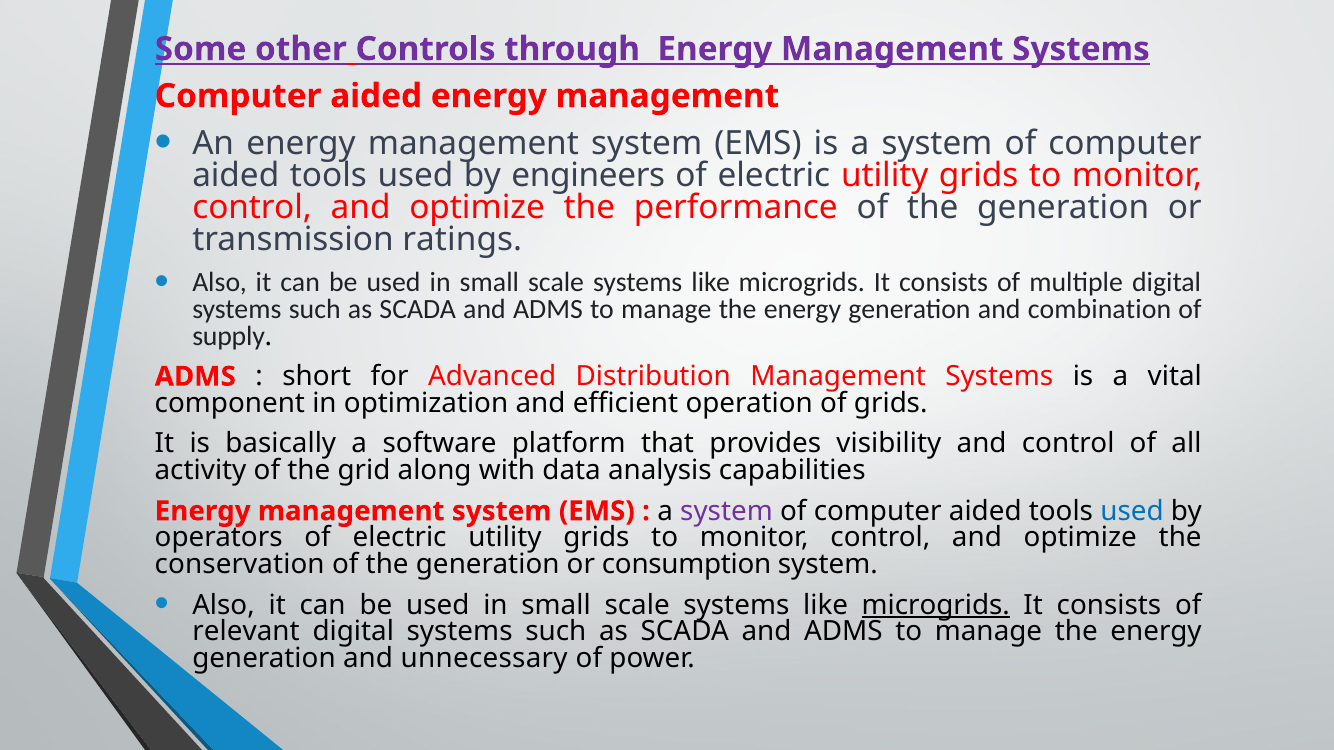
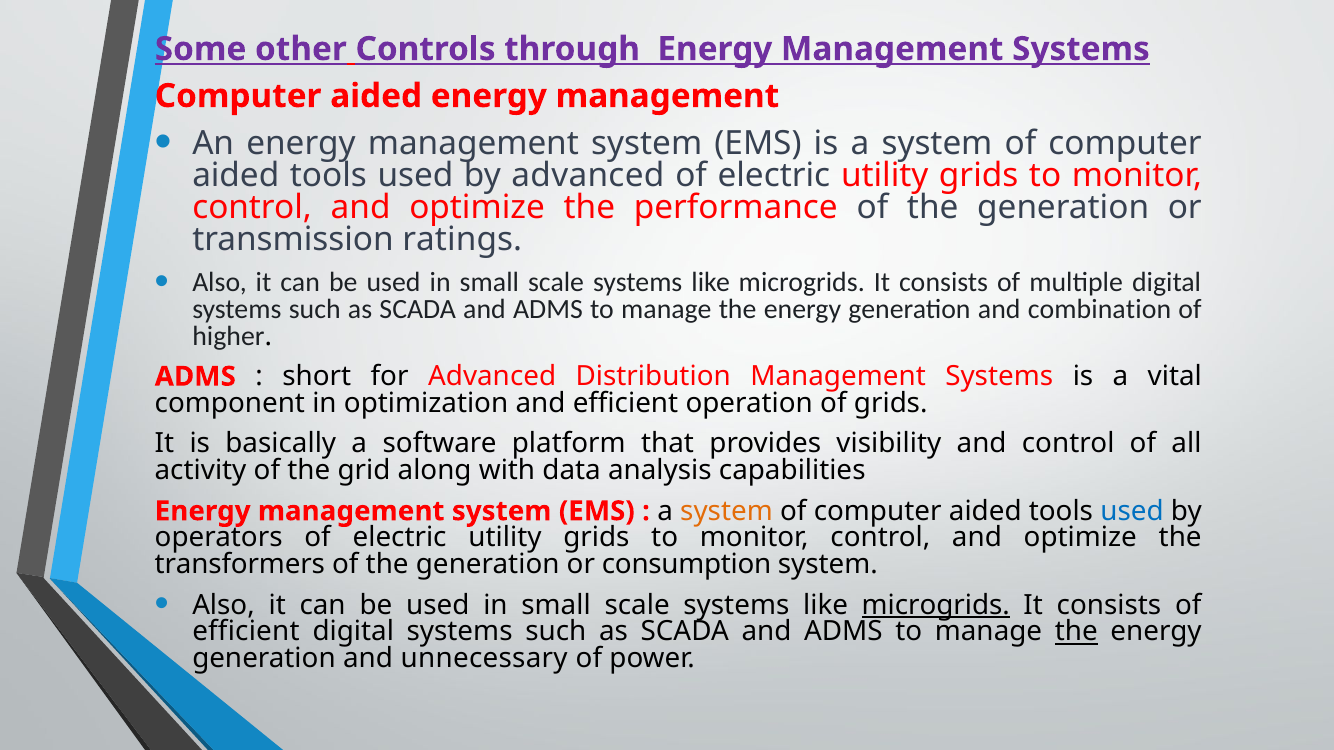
by engineers: engineers -> advanced (588, 175)
supply: supply -> higher (228, 336)
system colour: purple -> orange (727, 511)
conservation: conservation -> transformers (240, 565)
relevant: relevant -> efficient (246, 632)
the underline: none -> present (1076, 632)
